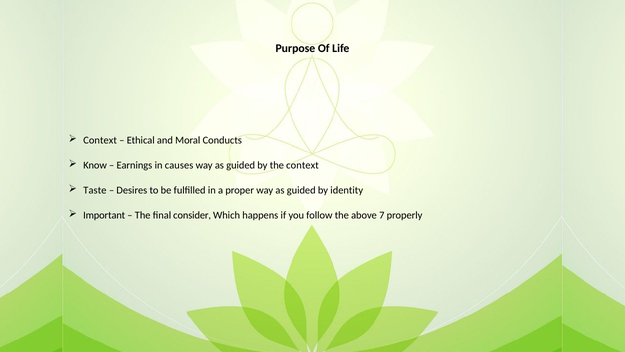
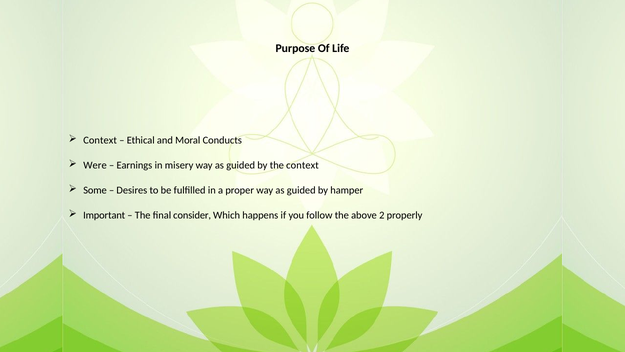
Know: Know -> Were (95, 165)
causes: causes -> misery (179, 165)
Taste: Taste -> Some (95, 190)
identity: identity -> hamper (347, 190)
7: 7 -> 2 (382, 215)
